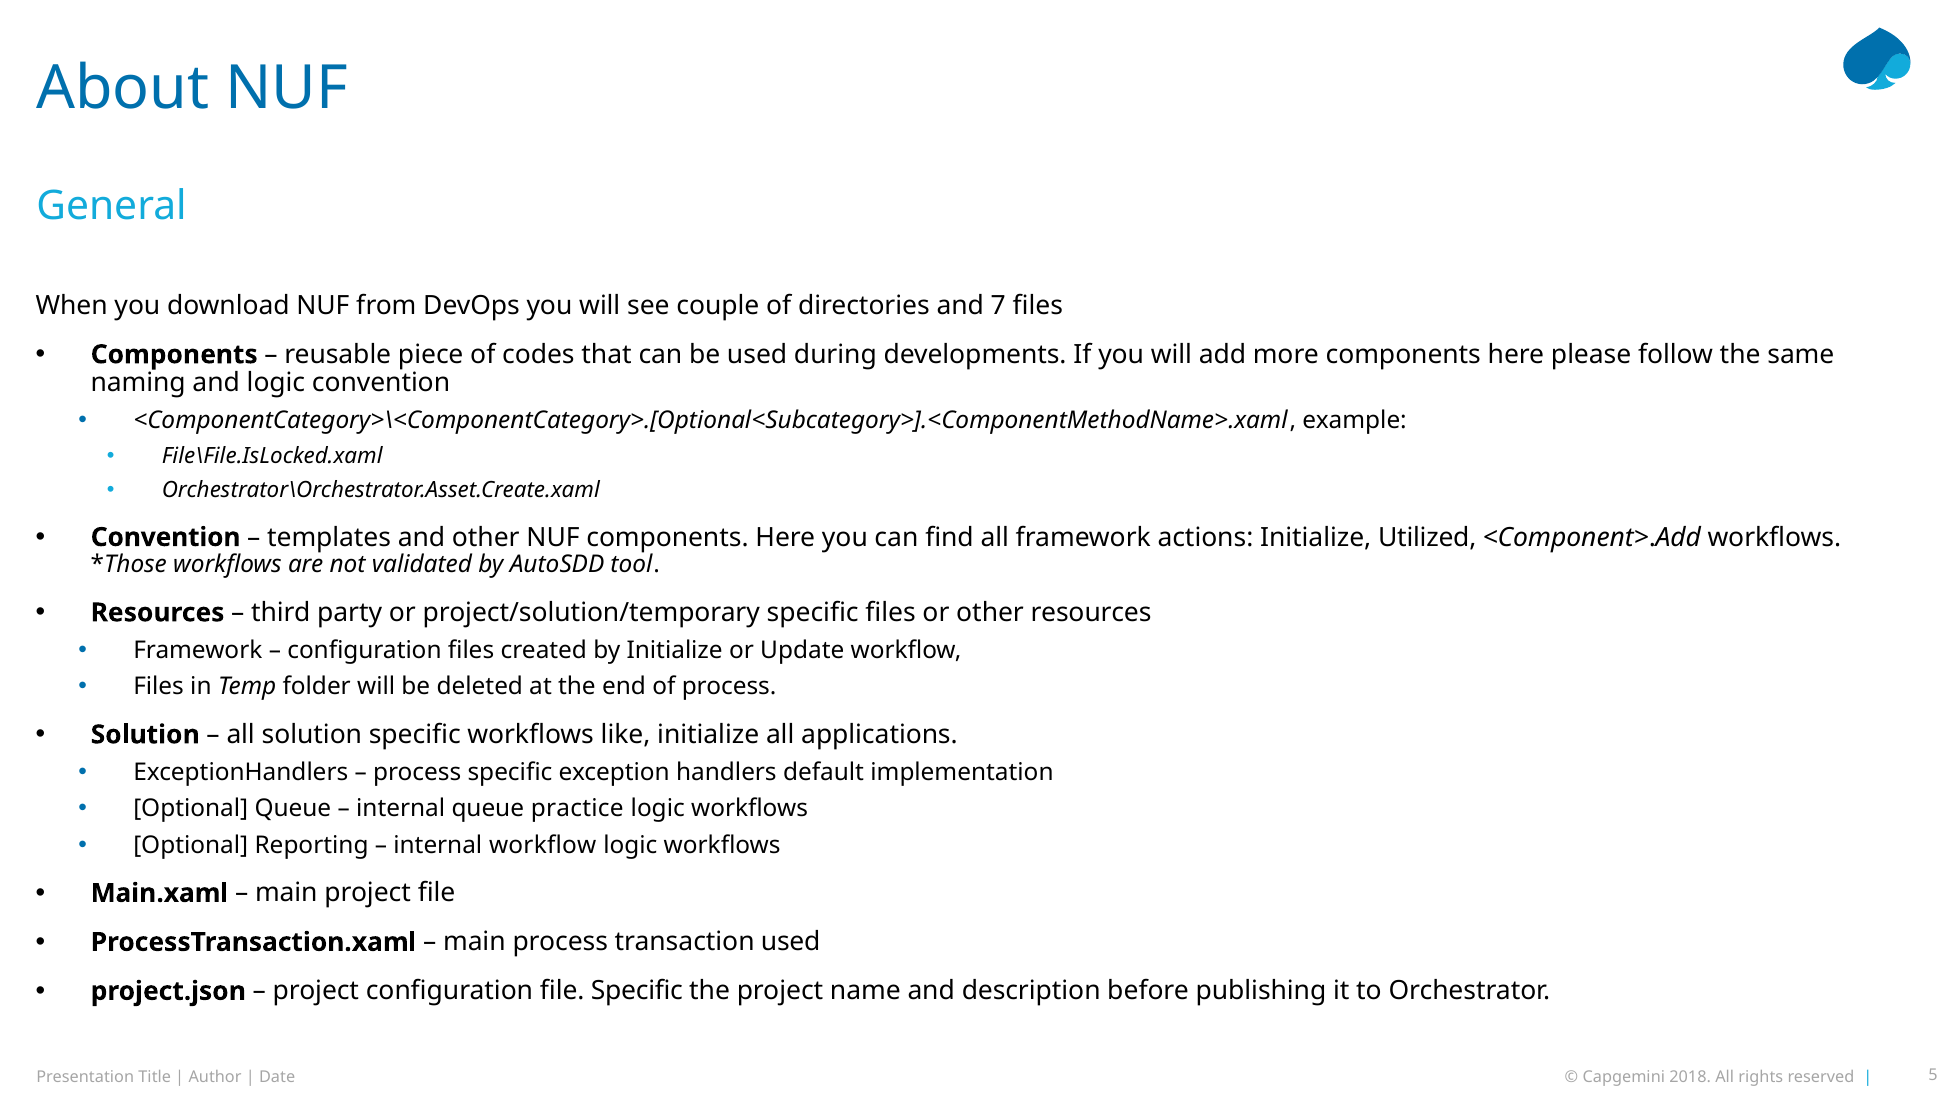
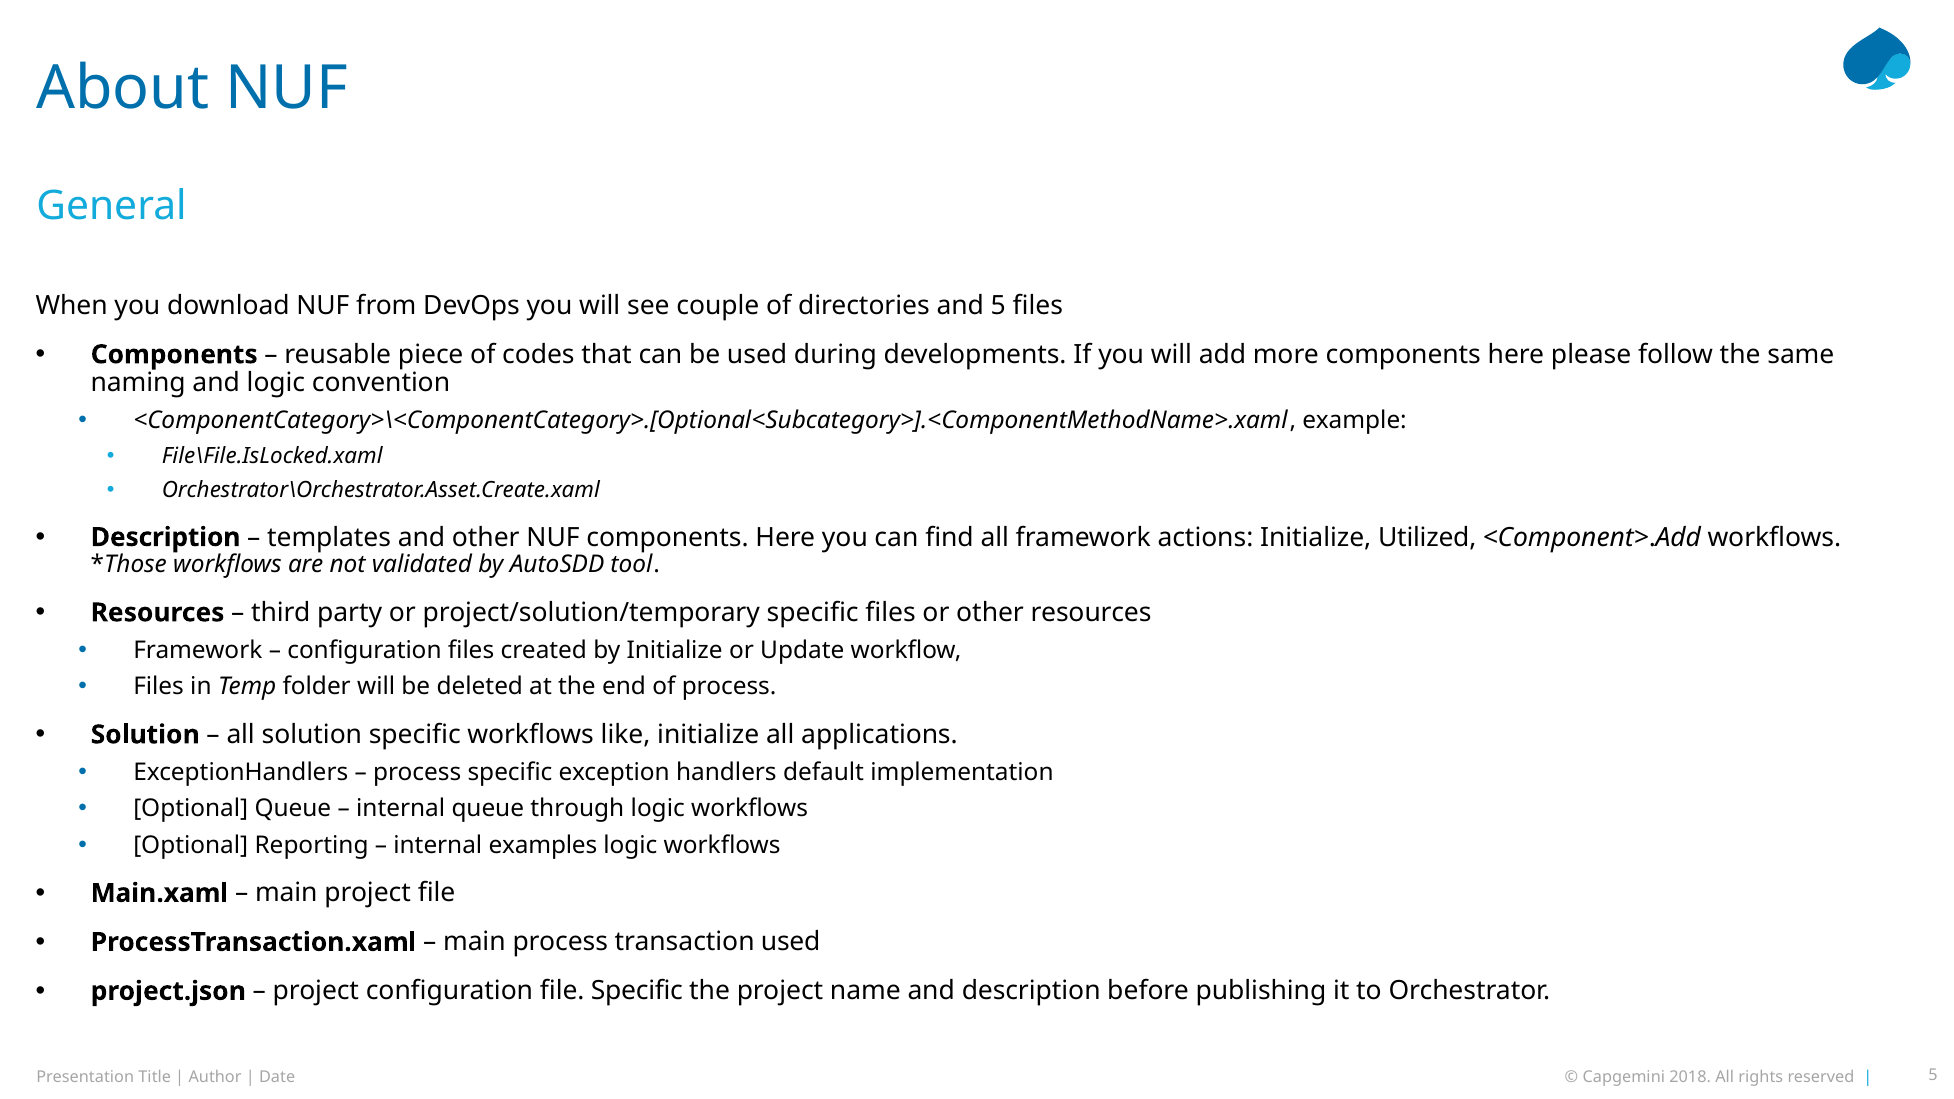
and 7: 7 -> 5 (998, 306)
Convention: Convention -> Description (166, 537)
practice: practice -> through (577, 809)
internal workflow: workflow -> examples (543, 845)
